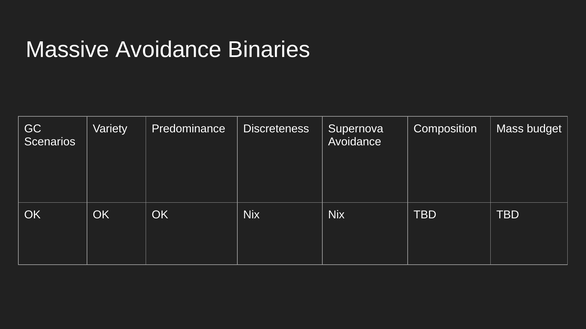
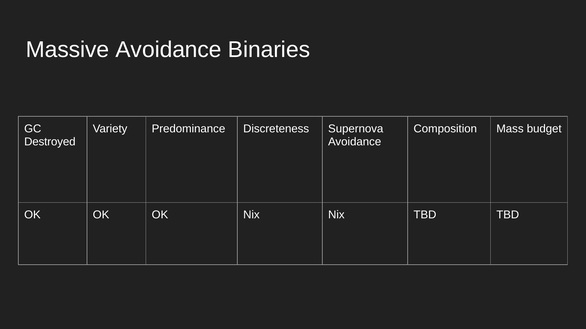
Scenarios: Scenarios -> Destroyed (50, 142)
